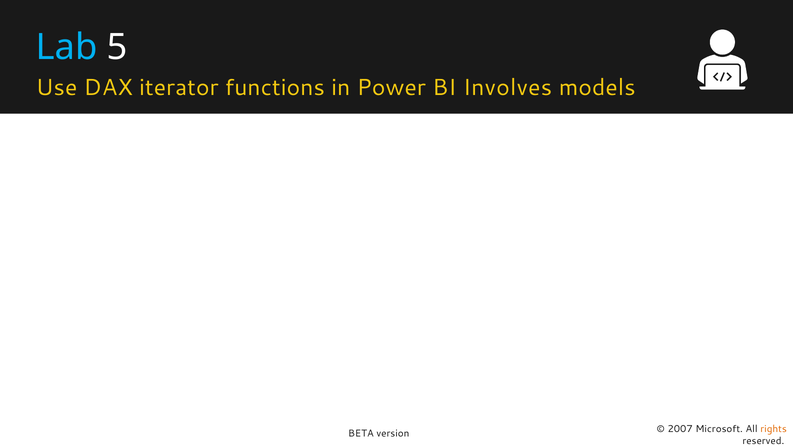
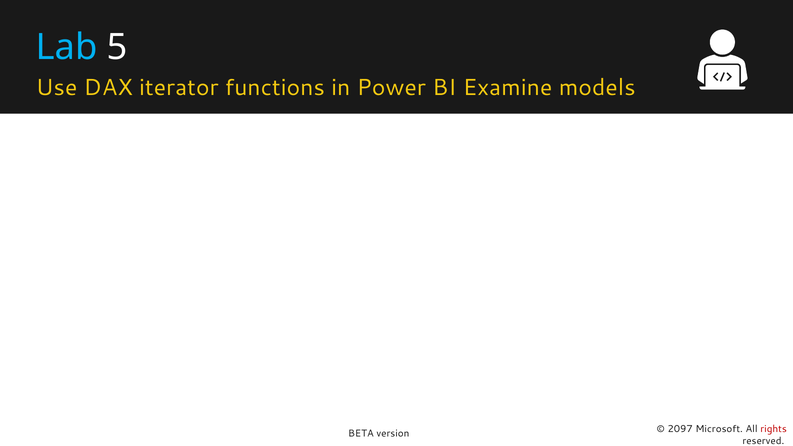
Involves: Involves -> Examine (508, 88)
2007: 2007 -> 2097 (680, 429)
rights colour: orange -> red (774, 429)
